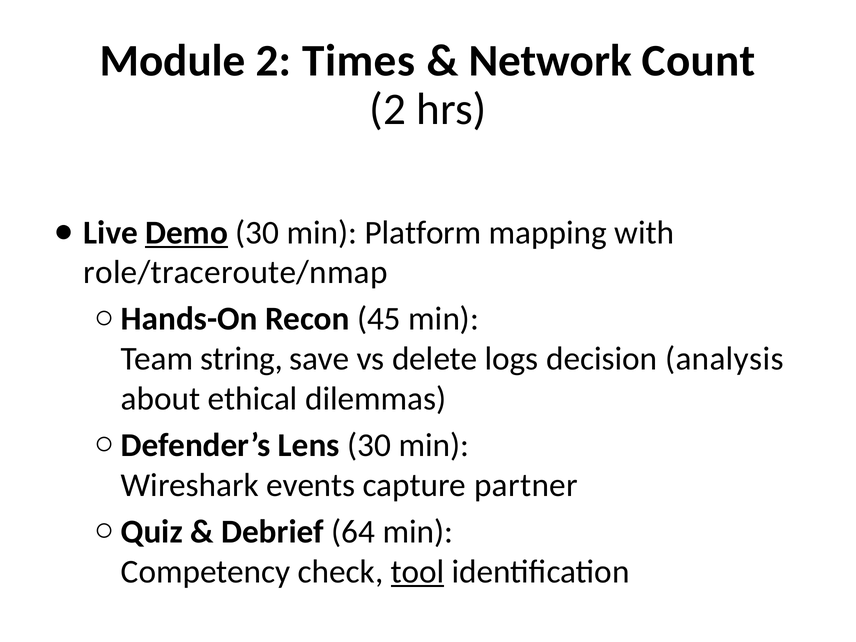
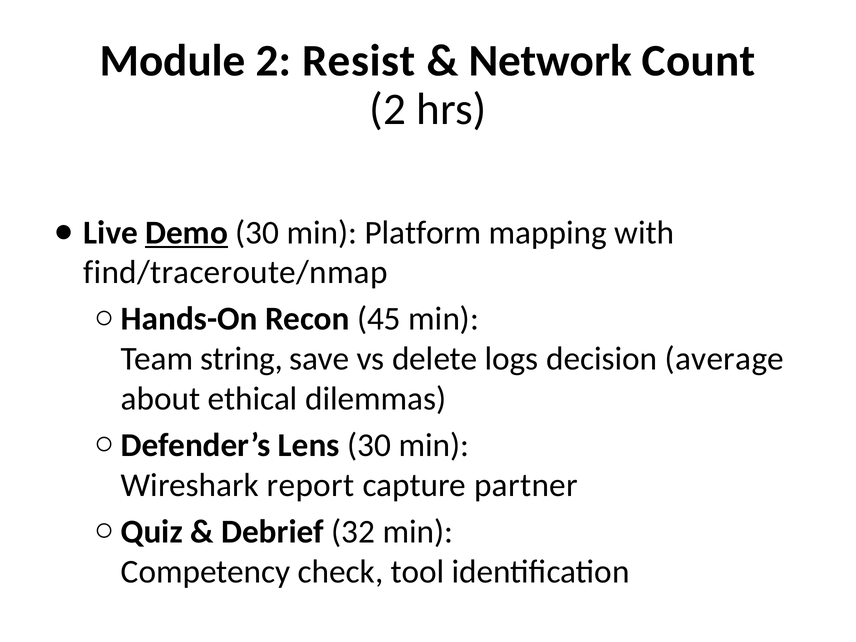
Times: Times -> Resist (359, 61)
role/traceroute/nmap: role/traceroute/nmap -> find/traceroute/nmap (235, 272)
analysis: analysis -> average (724, 359)
events: events -> report (311, 485)
64: 64 -> 32 (353, 532)
tool underline: present -> none (418, 572)
